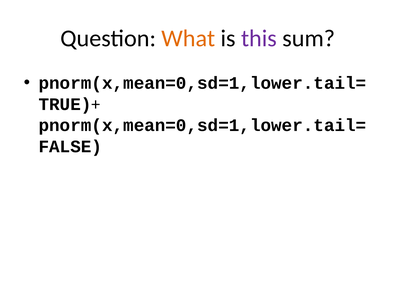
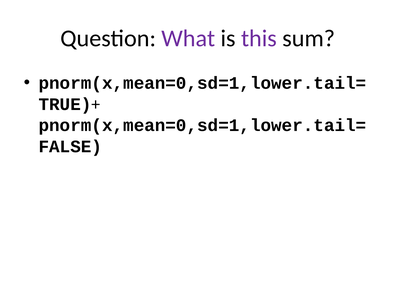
What colour: orange -> purple (188, 38)
